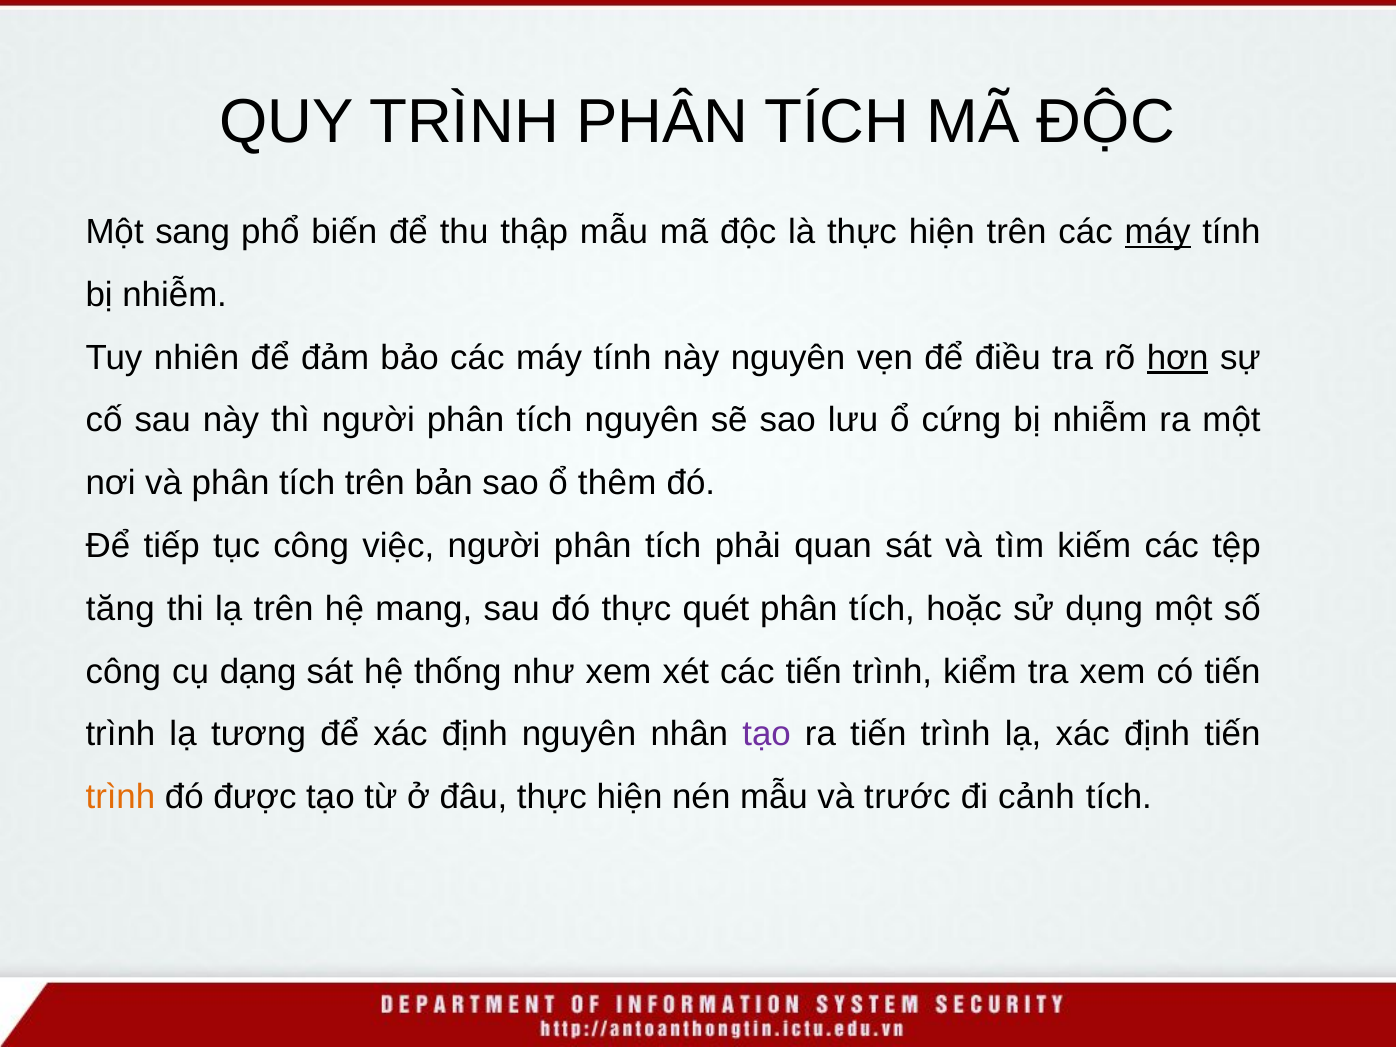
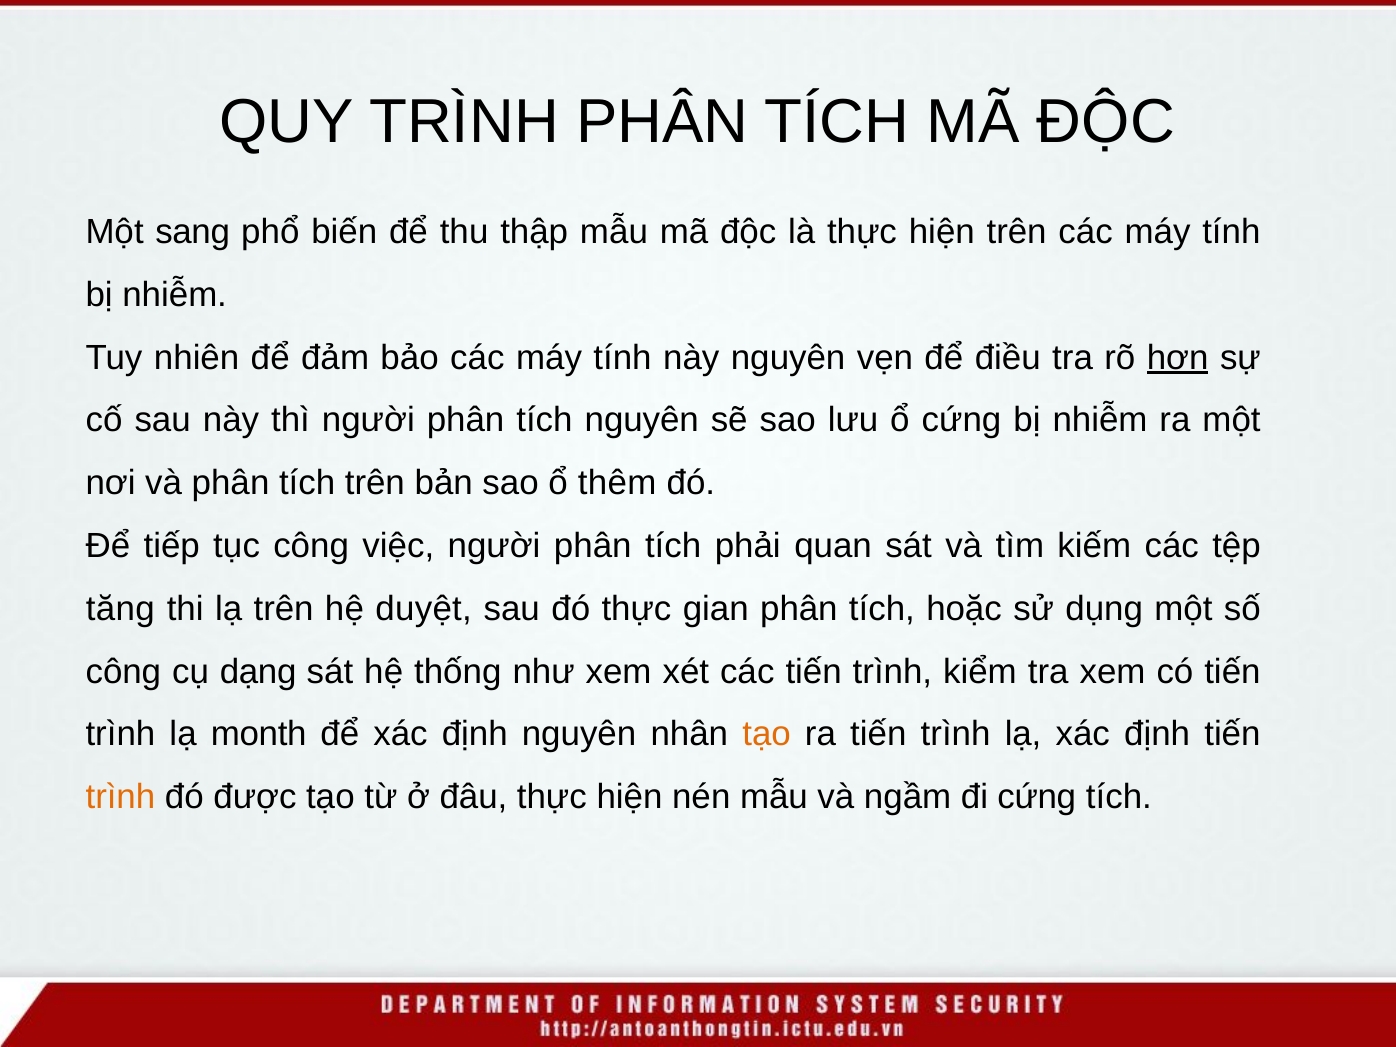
máy underline: present -> none (1158, 232)
mang: mang -> duyệt (424, 609)
quét: quét -> gian (716, 609)
tương: tương -> month (259, 734)
tạo colour: purple -> orange (767, 734)
trước: trước -> ngầm (908, 797)
đi cảnh: cảnh -> cứng (1037, 797)
